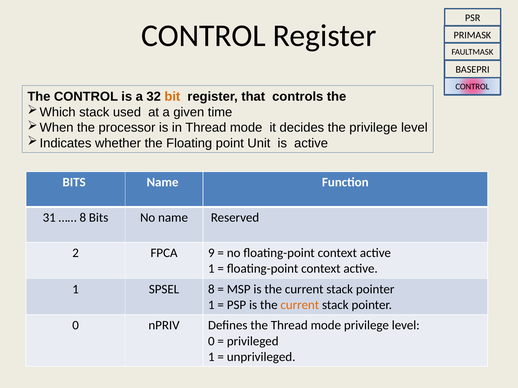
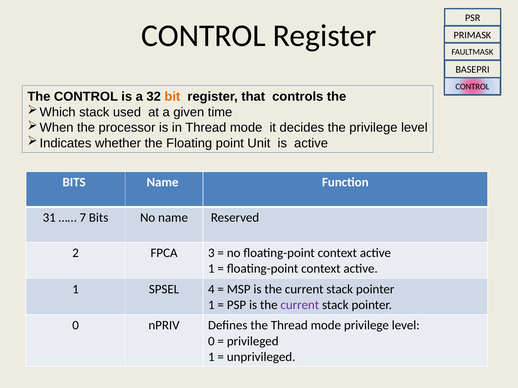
8: 8 -> 7 (83, 218)
9: 9 -> 3 (211, 253)
SPSEL 8: 8 -> 4 (211, 289)
current colour: orange -> purple (300, 305)
